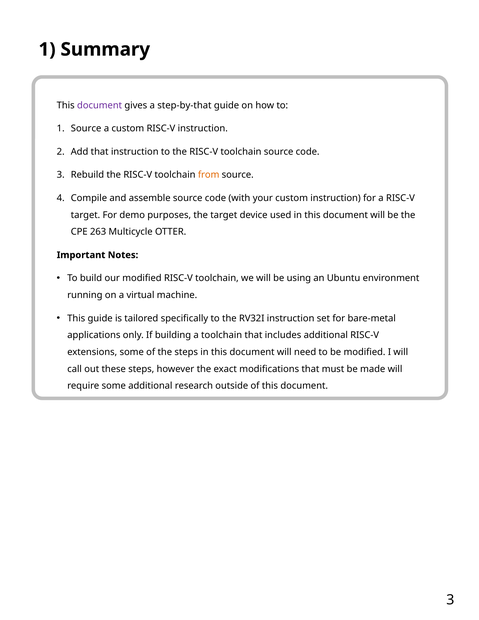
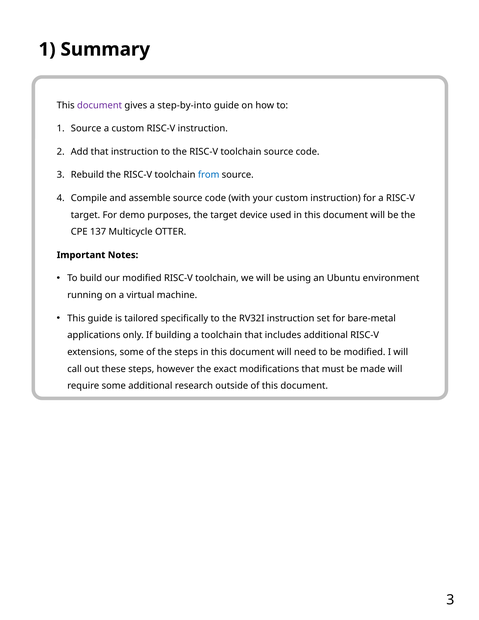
step-by-that: step-by-that -> step-by-into (184, 105)
from colour: orange -> blue (209, 175)
263: 263 -> 137 (98, 232)
